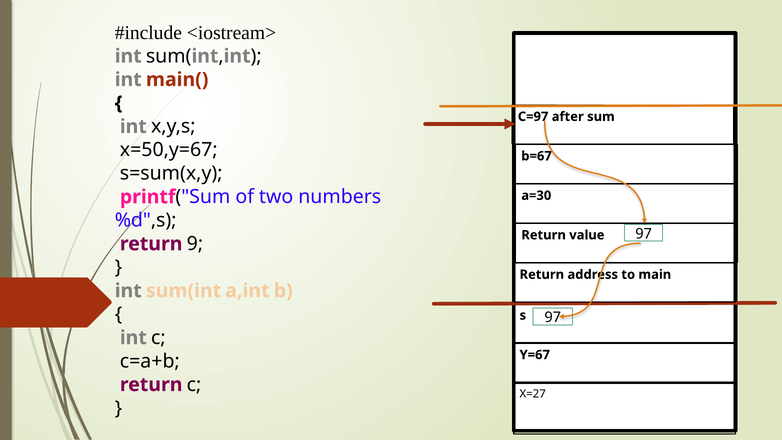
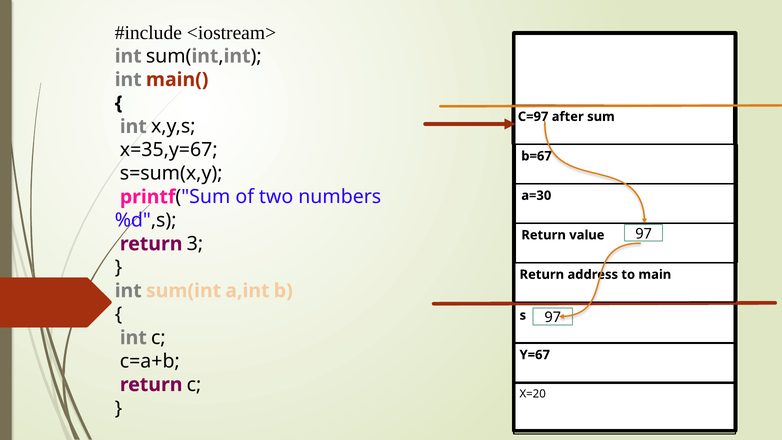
x=50,y=67: x=50,y=67 -> x=35,y=67 (169, 150)
9: 9 -> 3 (195, 244)
X=27: X=27 -> X=20 (533, 394)
